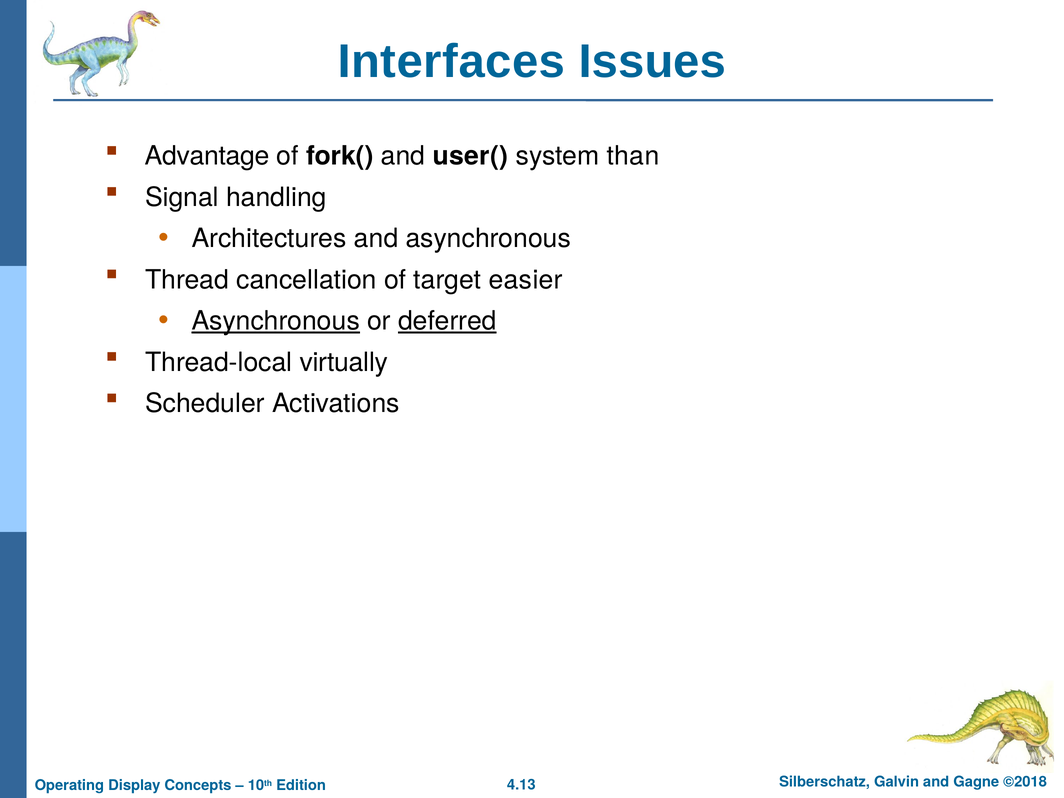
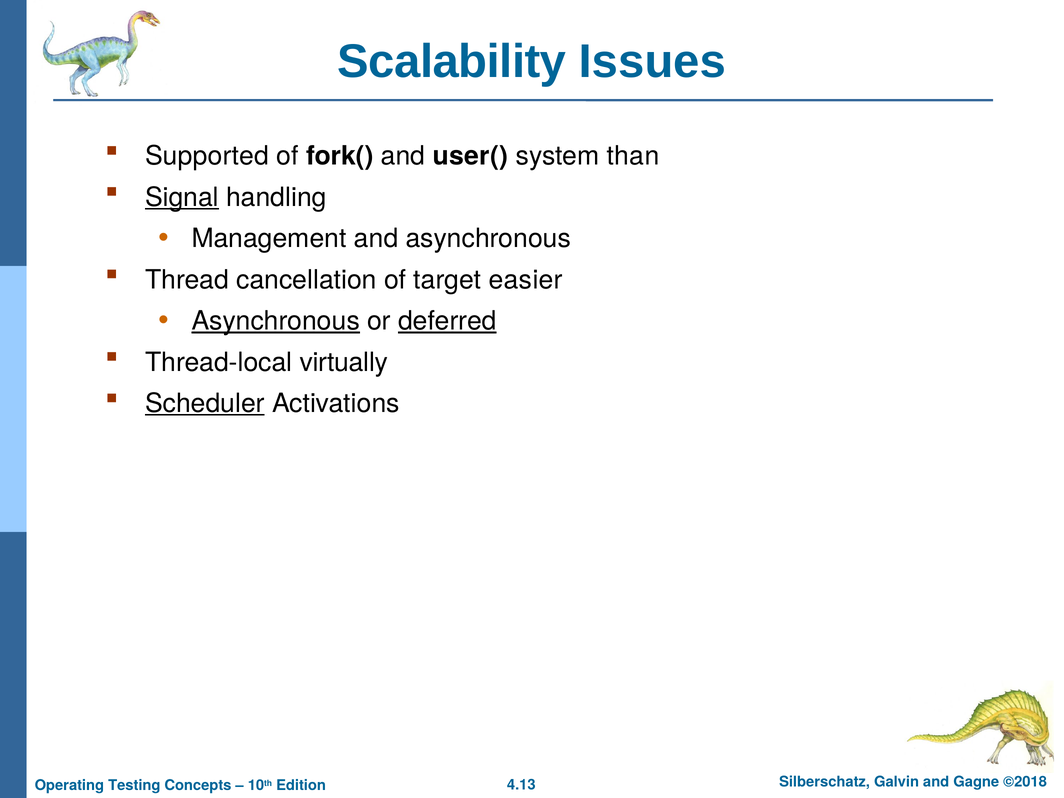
Interfaces: Interfaces -> Scalability (452, 62)
Advantage: Advantage -> Supported (207, 156)
Signal underline: none -> present (182, 197)
Architectures: Architectures -> Management (269, 239)
Scheduler underline: none -> present (205, 403)
Display: Display -> Testing (134, 786)
